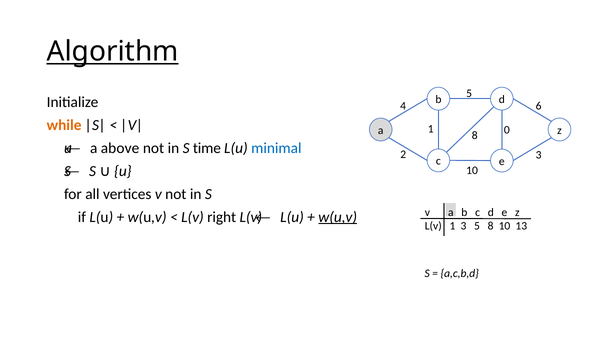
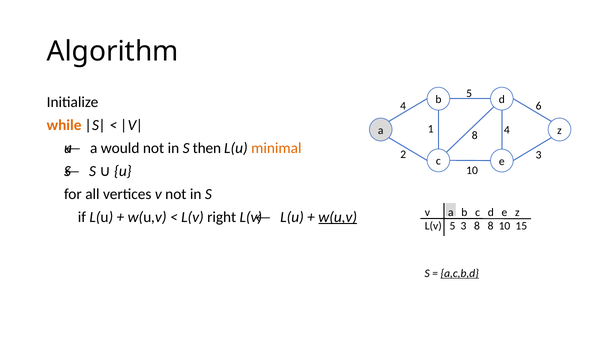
Algorithm underline: present -> none (113, 51)
8 0: 0 -> 4 (507, 130)
above: above -> would (120, 148)
time: time -> then (207, 148)
minimal colour: blue -> orange (276, 148)
L(v 1: 1 -> 5 (452, 226)
3 5: 5 -> 8 (477, 226)
13: 13 -> 15 (521, 226)
a,c,b,d underline: none -> present (460, 273)
